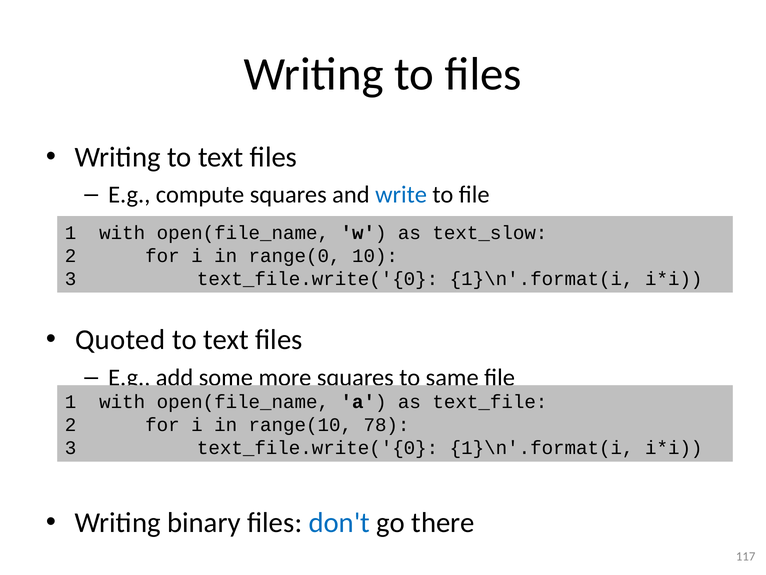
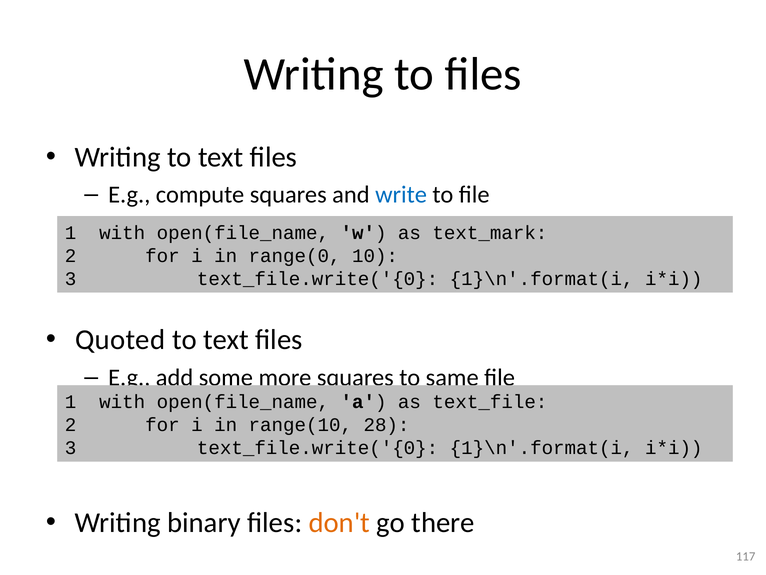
text_slow: text_slow -> text_mark (490, 232)
78: 78 -> 28 (386, 424)
don't colour: blue -> orange (339, 522)
